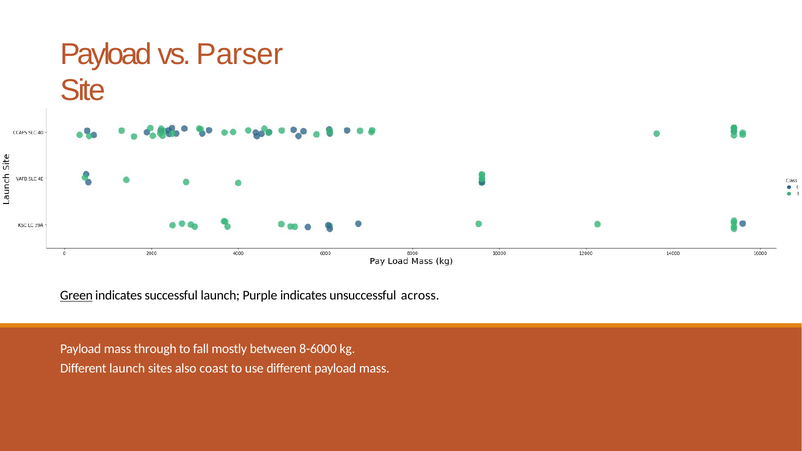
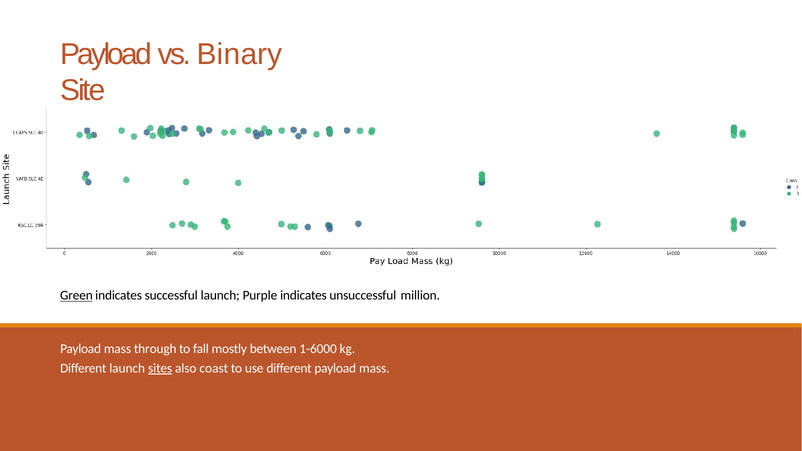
Parser: Parser -> Binary (240, 54)
across: across -> million (420, 296)
8-6000: 8-6000 -> 1-6000 (318, 349)
sites underline: none -> present (160, 368)
